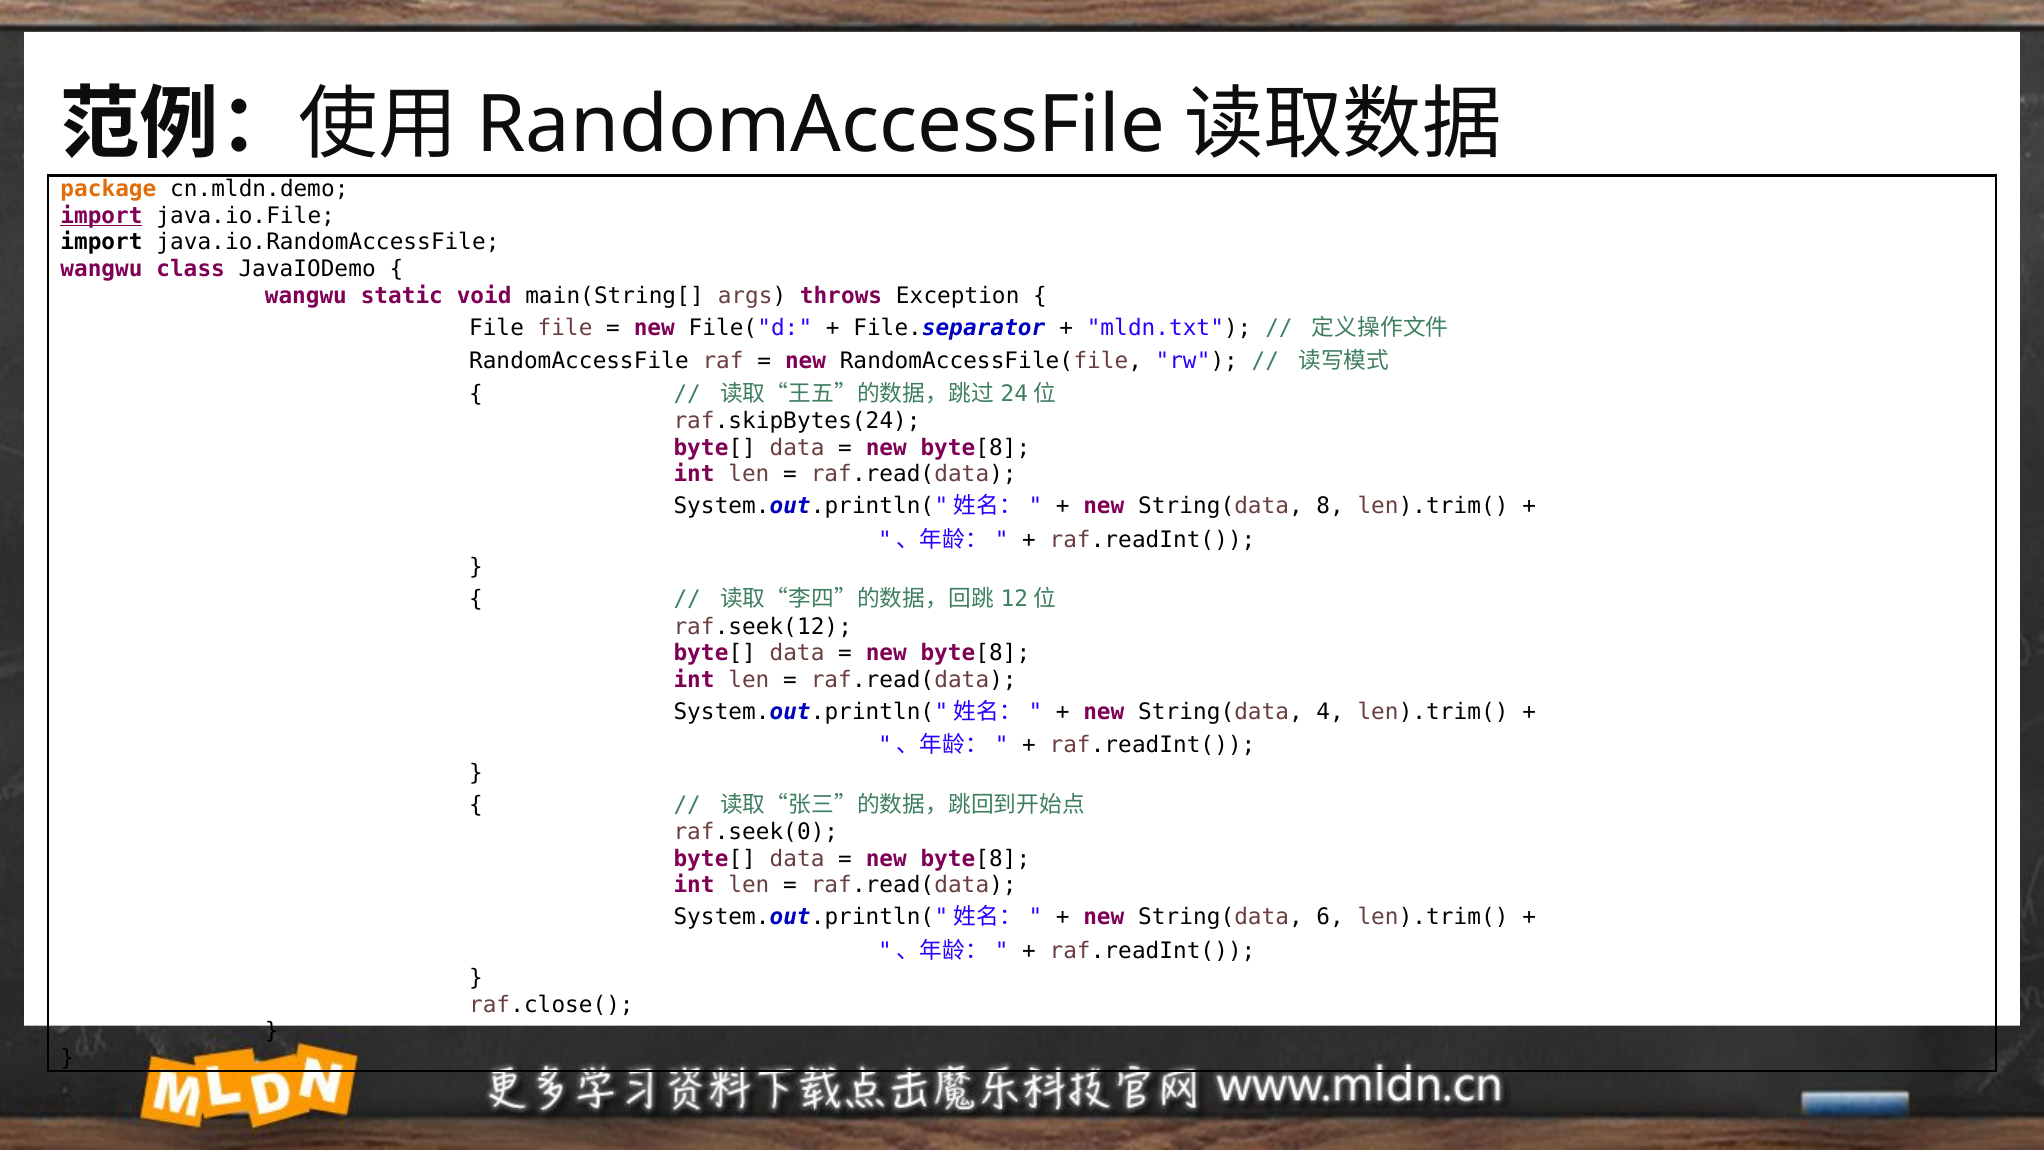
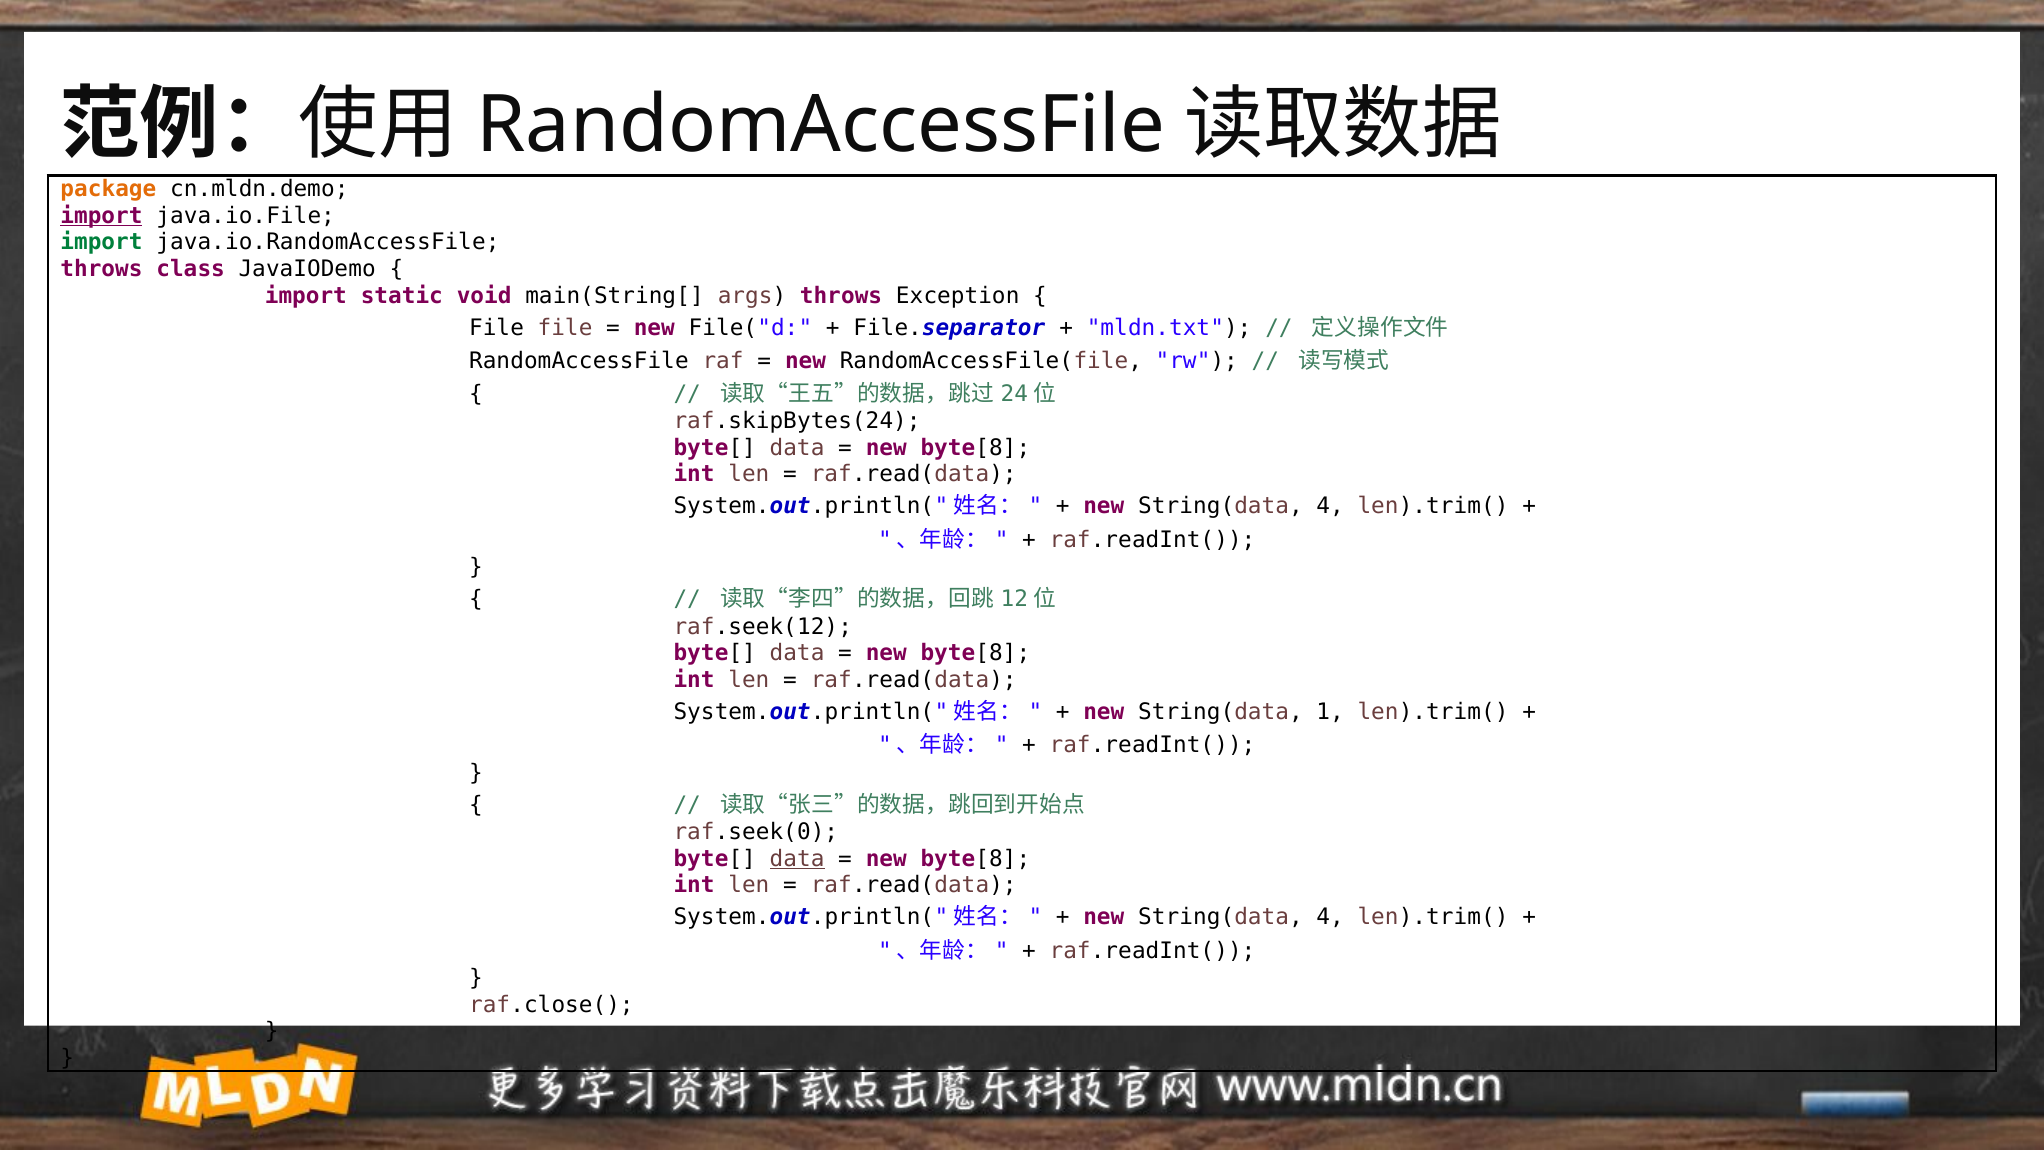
import colour: black -> green (101, 242)
wangwu: wangwu -> throws (101, 269)
wangwu: wangwu -> import (306, 295)
8: 8 -> 4 (1330, 506)
4: 4 -> 1 (1330, 712)
data underline: none -> present (797, 859)
6: 6 -> 4 (1330, 917)
